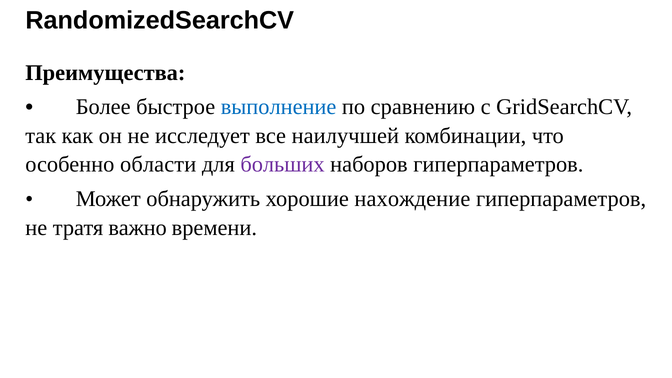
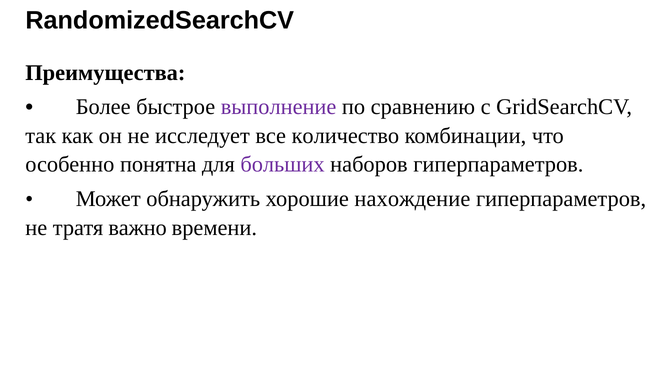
выполнение colour: blue -> purple (279, 107)
наилучшей: наилучшей -> количество (345, 136)
области: области -> понятна (158, 165)
